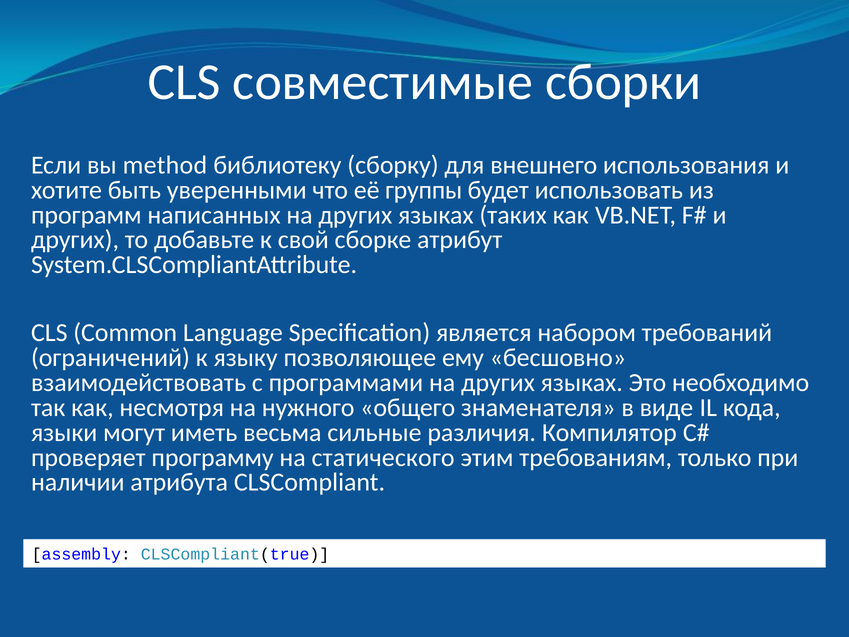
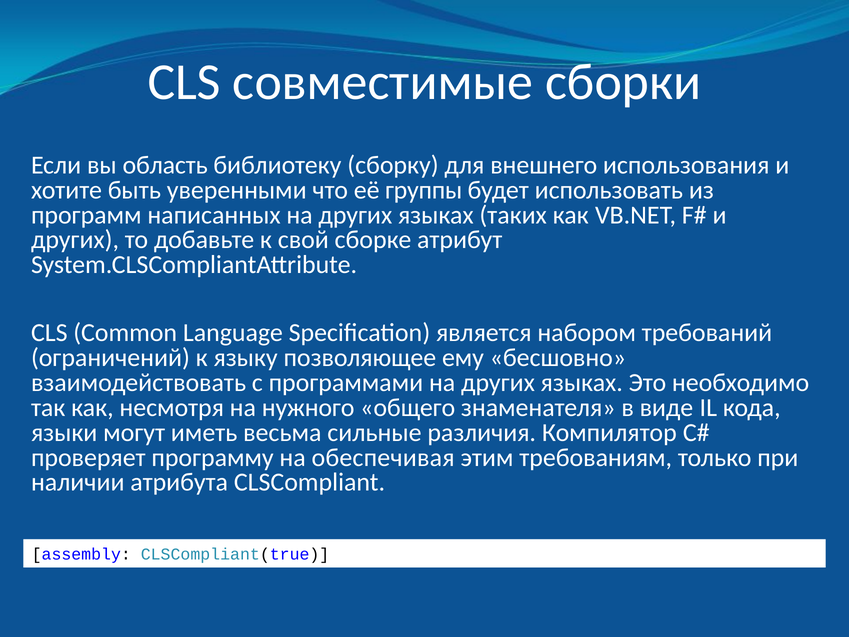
method: method -> область (165, 165)
статического: статического -> обеспечивая (383, 457)
